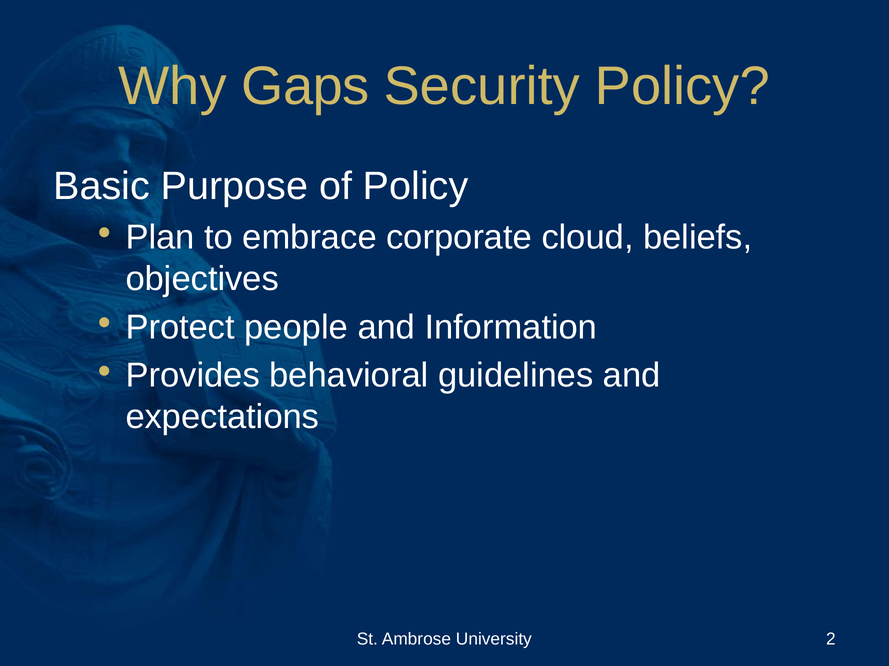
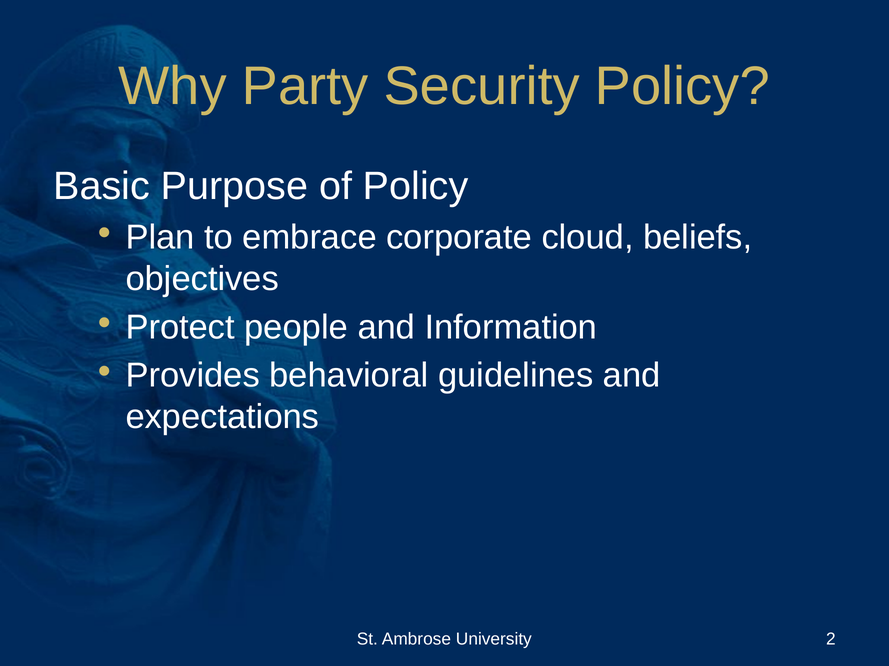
Gaps: Gaps -> Party (305, 86)
